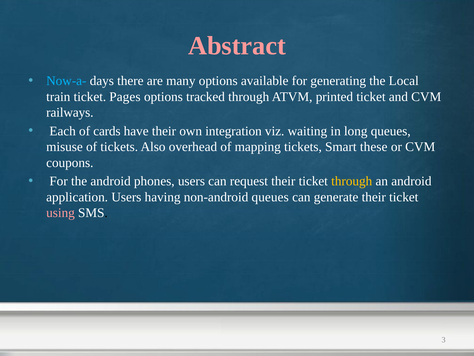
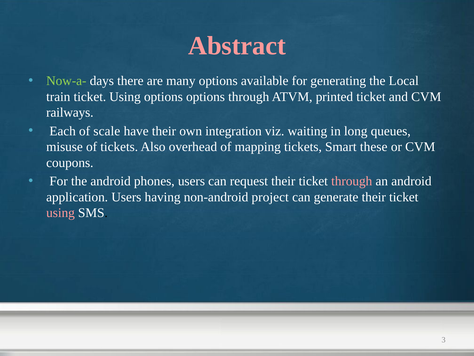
Now-a- colour: light blue -> light green (66, 81)
train ticket Pages: Pages -> Using (125, 97)
options tracked: tracked -> options (206, 97)
cards: cards -> scale (107, 131)
through colour: yellow -> pink (352, 181)
non-android queues: queues -> project (270, 197)
